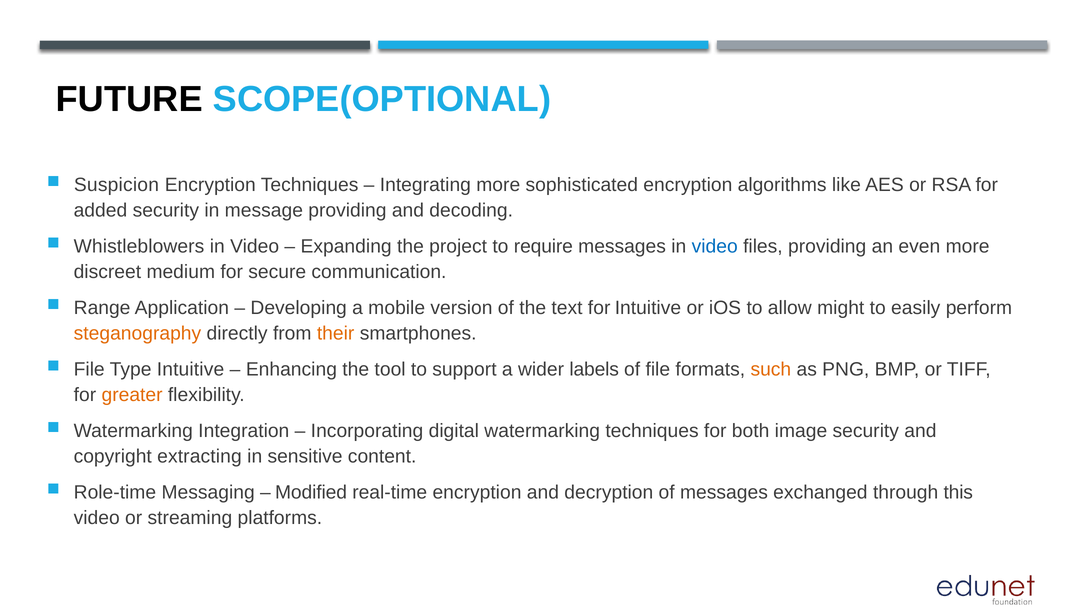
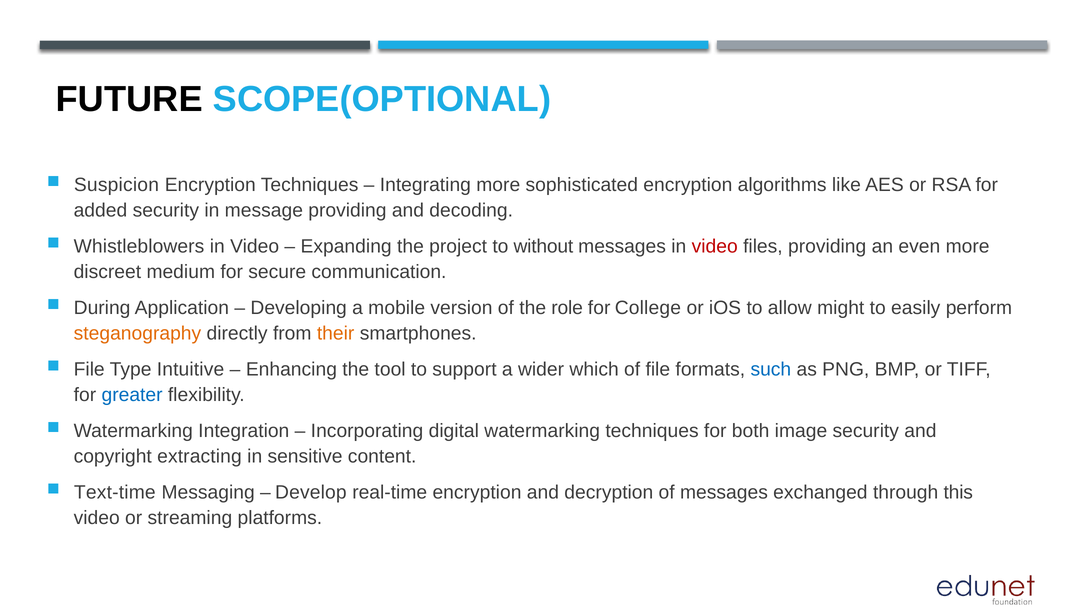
require: require -> without (543, 247)
video colour: blue -> red (715, 247)
Range: Range -> During (102, 308)
text: text -> role (567, 308)
for Intuitive: Intuitive -> College (648, 308)
labels: labels -> which (594, 370)
such colour: orange -> blue (771, 370)
greater colour: orange -> blue (132, 395)
Role-time: Role-time -> Text-time (115, 493)
Modified: Modified -> Develop (311, 493)
